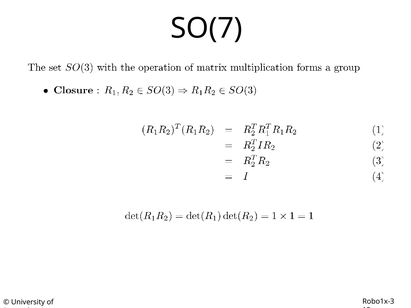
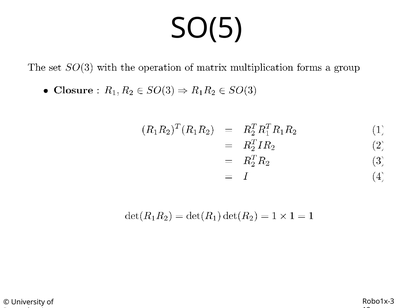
SO(7: SO(7 -> SO(5 (207, 28)
